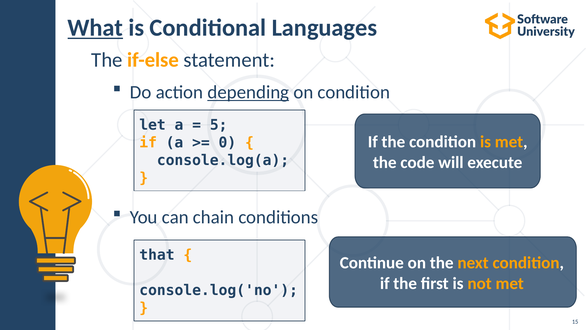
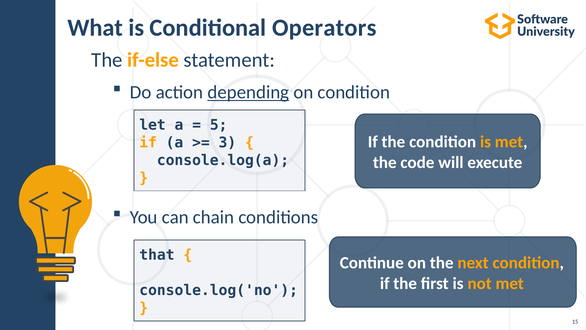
What underline: present -> none (95, 28)
Languages: Languages -> Operators (324, 28)
0: 0 -> 3 (227, 142)
